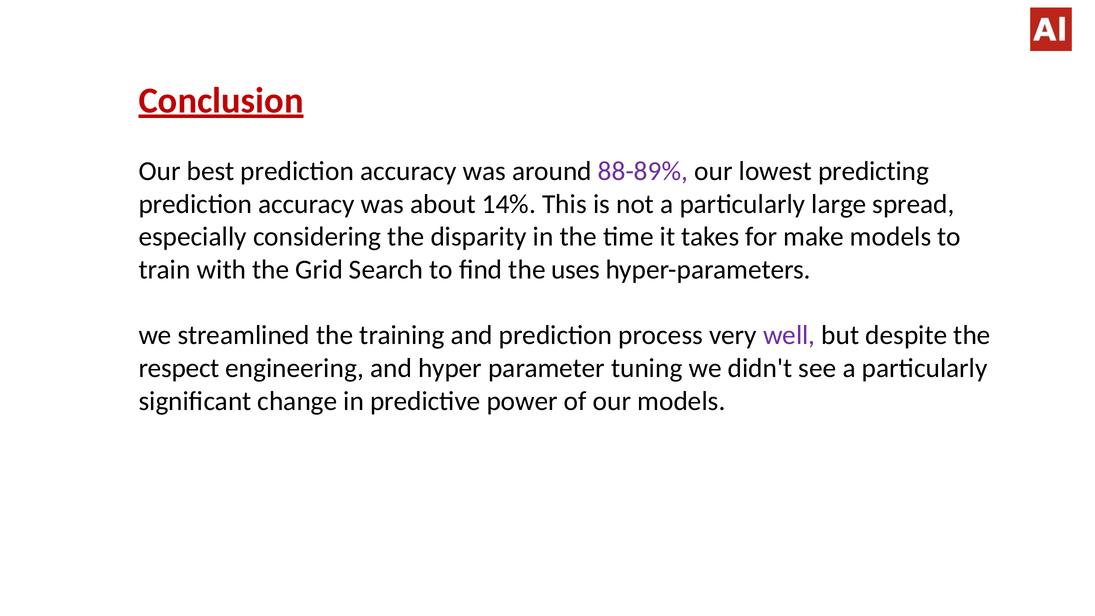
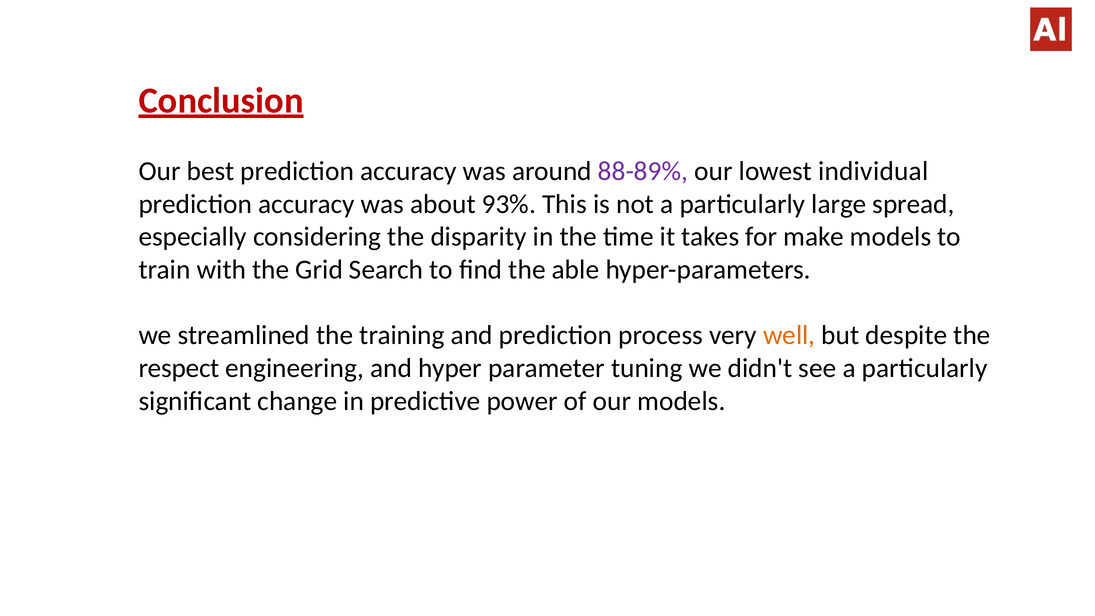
predicting: predicting -> individual (873, 171)
14%: 14% -> 93% (509, 204)
uses: uses -> able (575, 270)
well colour: purple -> orange (789, 335)
